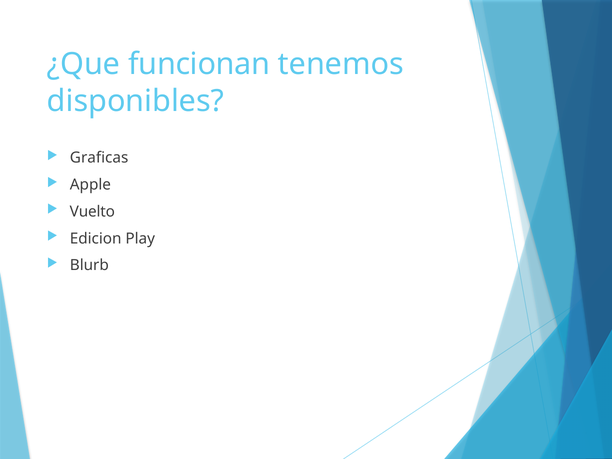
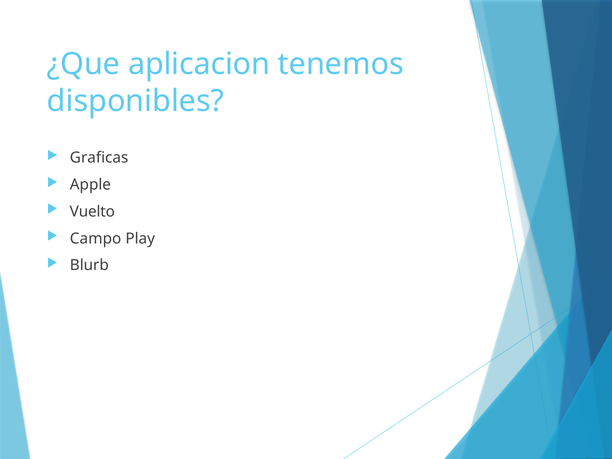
funcionan: funcionan -> aplicacion (199, 64)
Edicion: Edicion -> Campo (96, 239)
